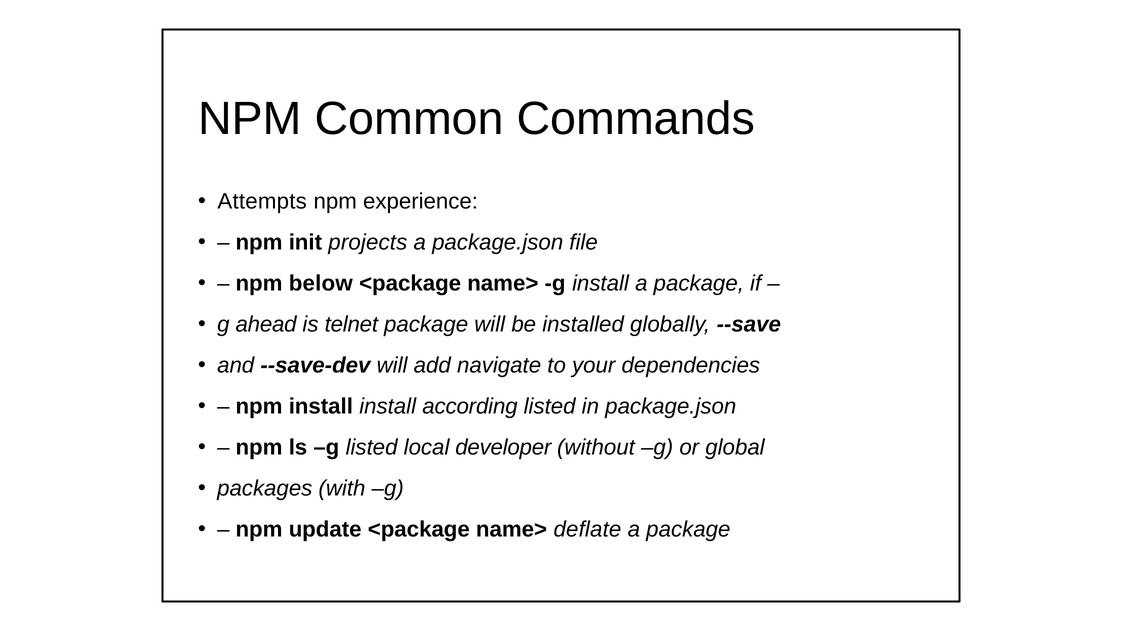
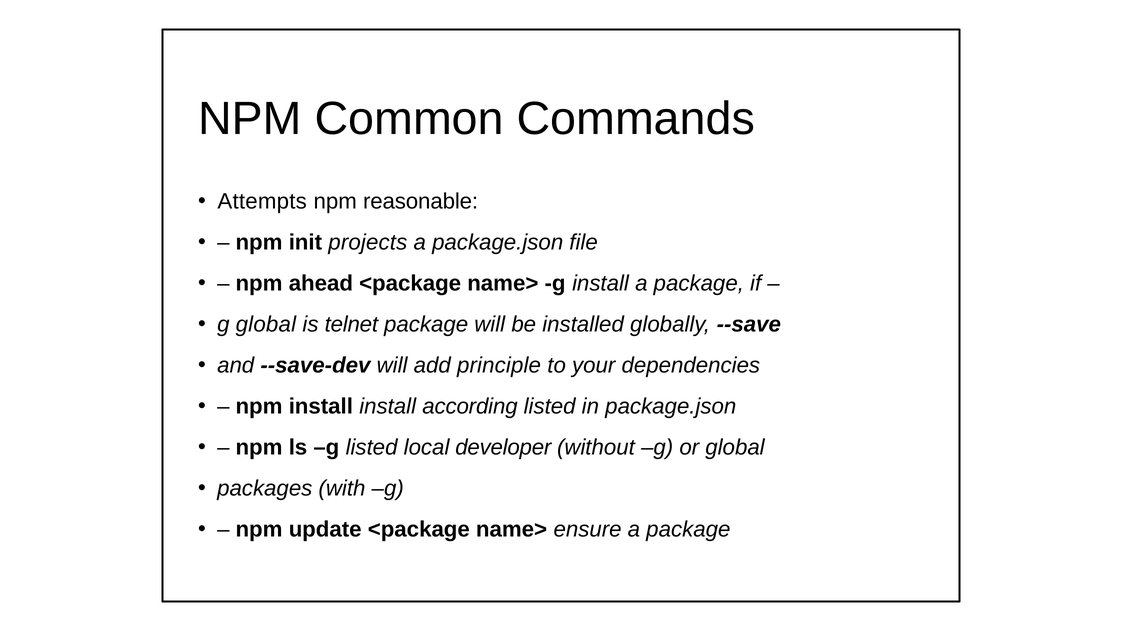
experience: experience -> reasonable (421, 201)
below: below -> ahead (321, 283)
g ahead: ahead -> global (266, 324)
navigate: navigate -> principle (499, 365)
deflate: deflate -> ensure (588, 529)
